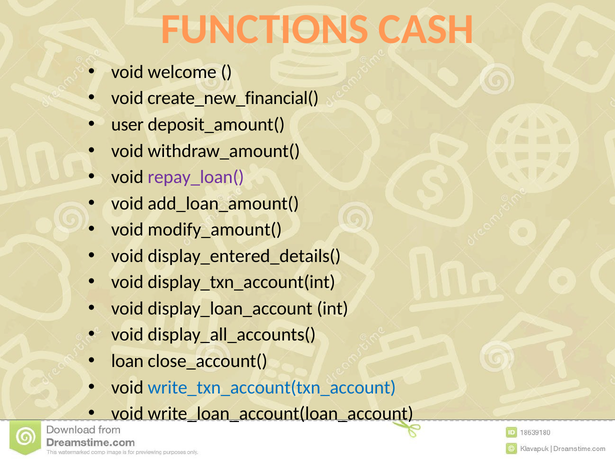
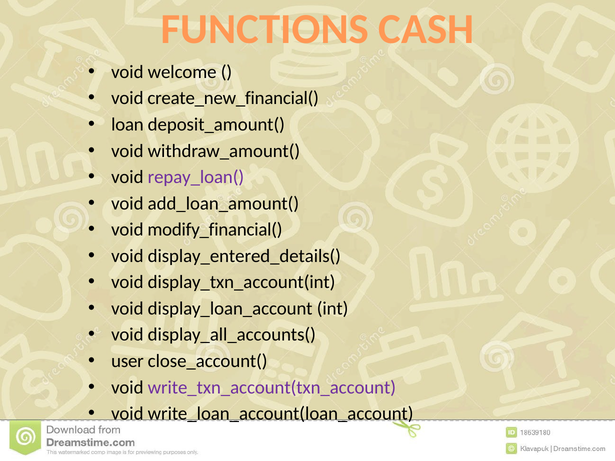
user: user -> loan (127, 125)
modify_amount(: modify_amount( -> modify_financial( (215, 230)
loan: loan -> user (127, 361)
write_txn_account(txn_account colour: blue -> purple (272, 388)
